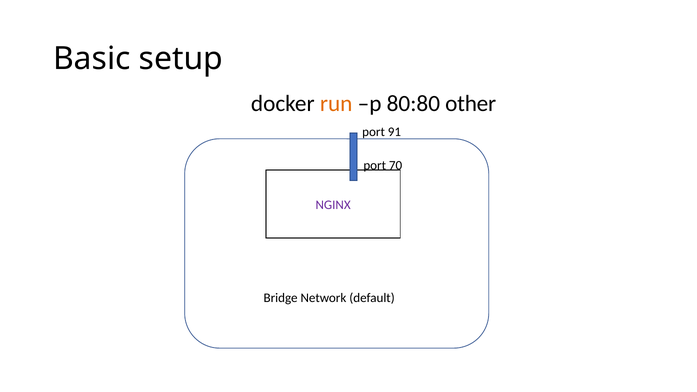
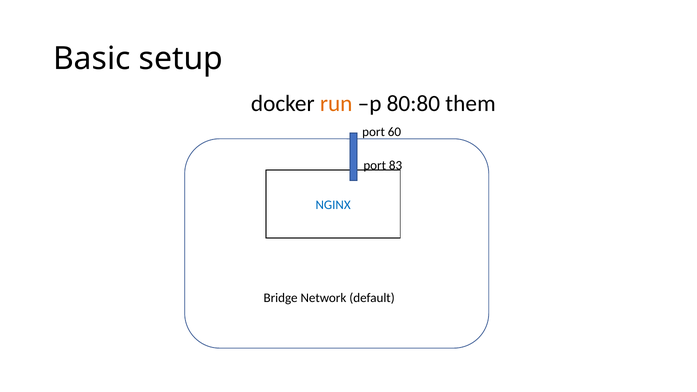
other: other -> them (470, 104)
91: 91 -> 60 (394, 132)
70: 70 -> 83 (396, 165)
NGINX colour: purple -> blue (333, 205)
